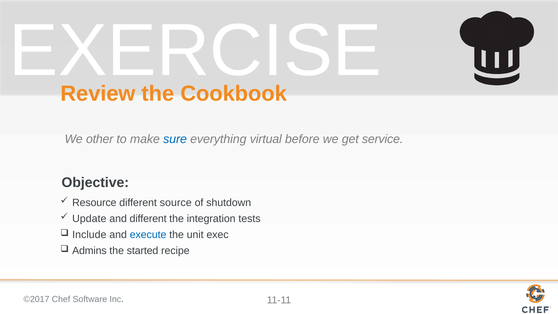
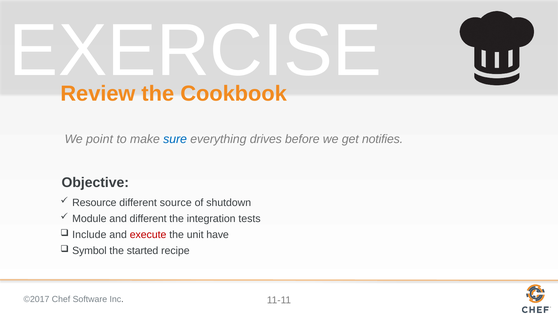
other: other -> point (100, 139)
virtual: virtual -> drives (266, 139)
service: service -> notifies (383, 139)
Update: Update -> Module (89, 219)
execute colour: blue -> red (148, 235)
exec: exec -> have (218, 235)
Admins: Admins -> Symbol (89, 251)
